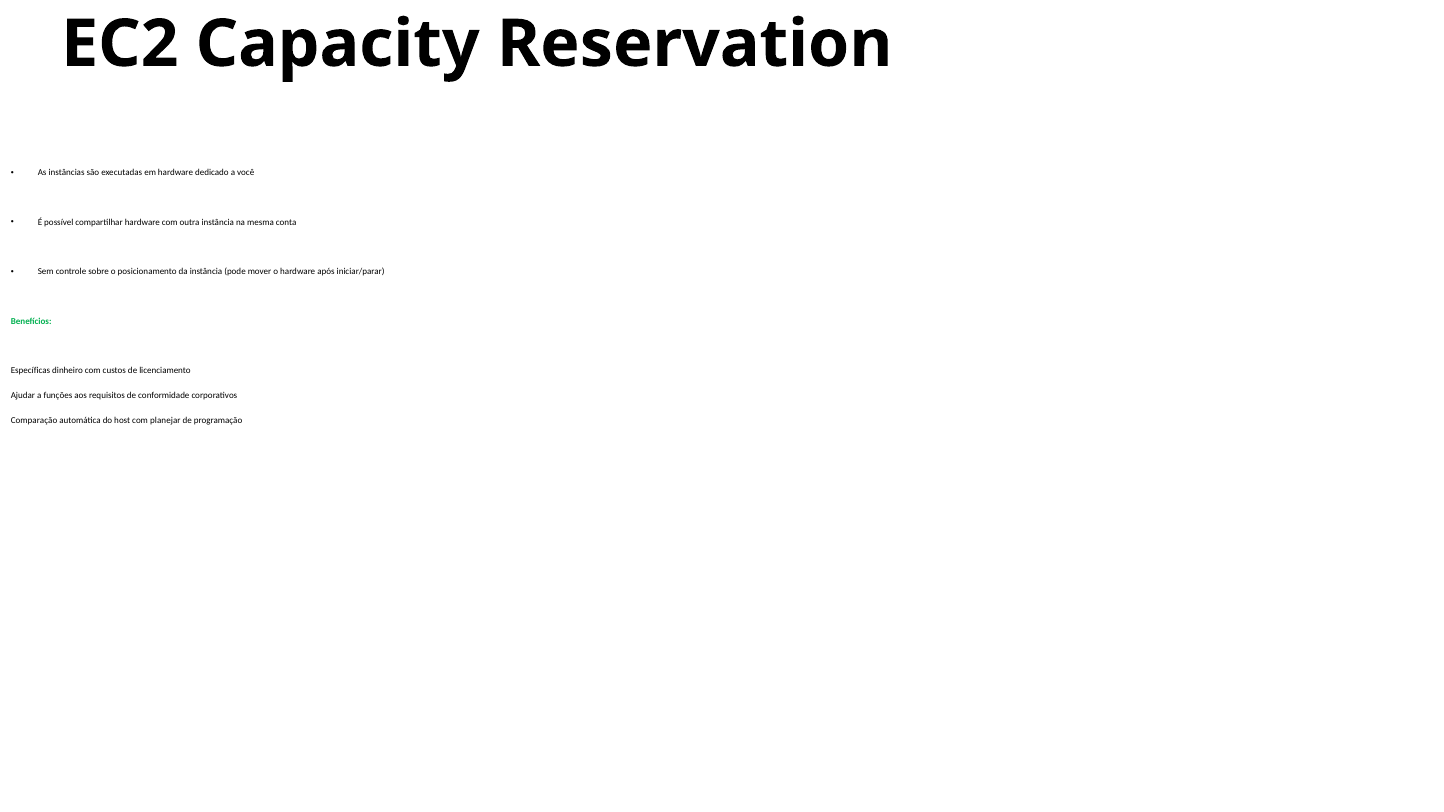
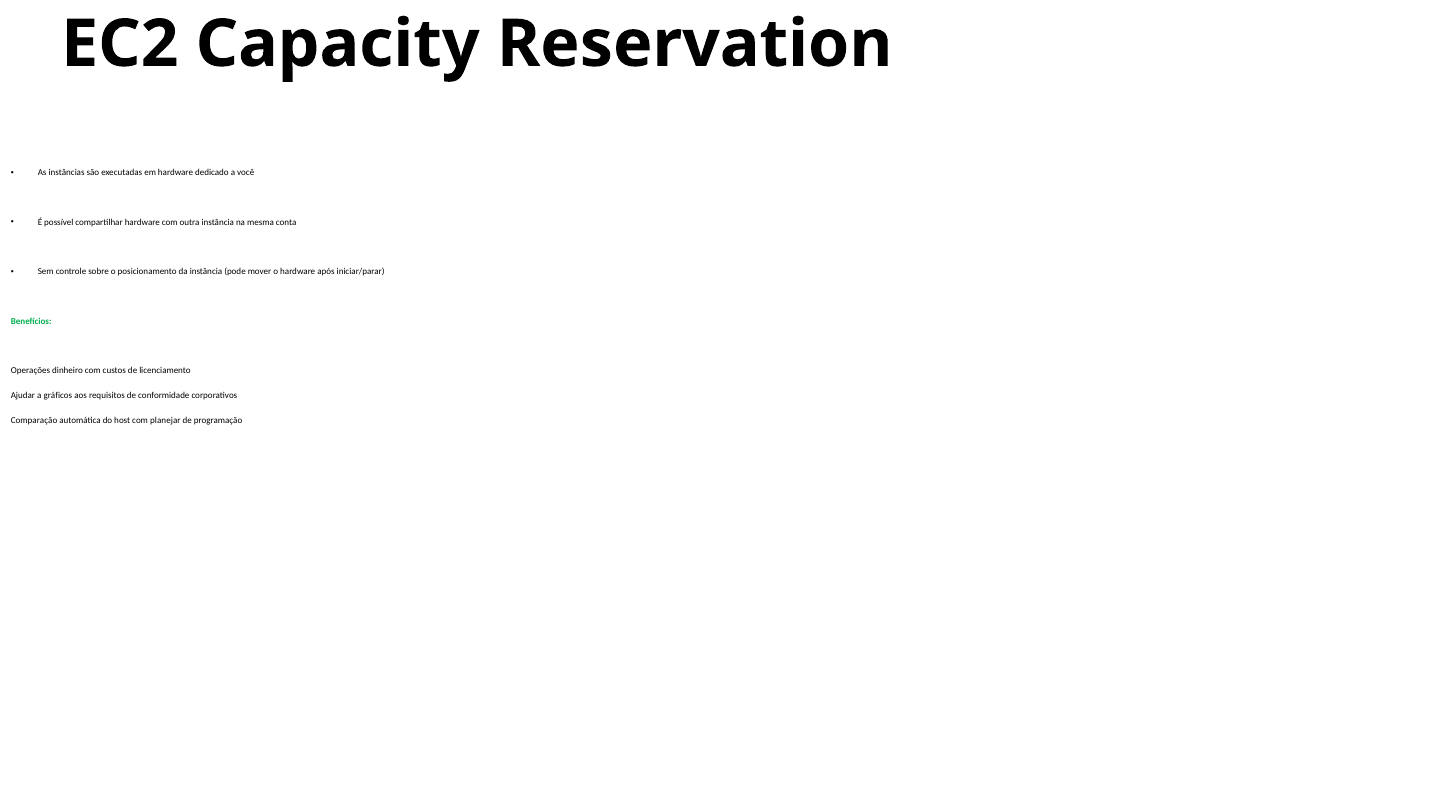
Específicas: Específicas -> Operações (31, 371)
funções: funções -> gráficos (58, 396)
